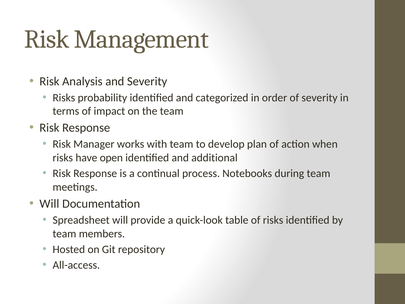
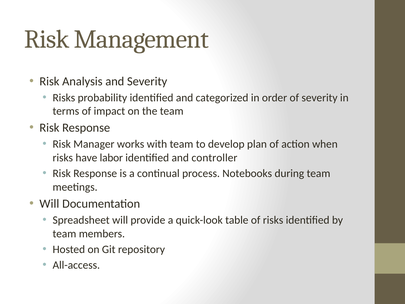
open: open -> labor (111, 158)
additional: additional -> controller (214, 158)
